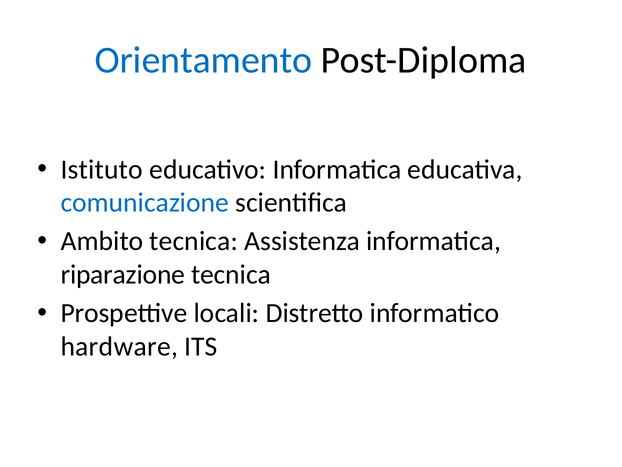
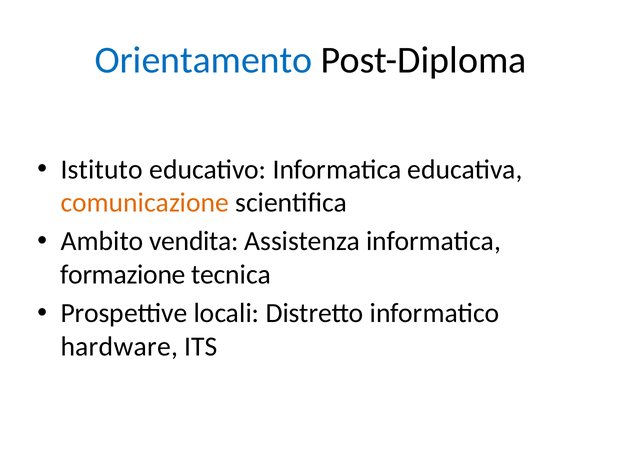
comunicazione colour: blue -> orange (145, 202)
Ambito tecnica: tecnica -> vendita (194, 241)
riparazione: riparazione -> formazione (123, 274)
